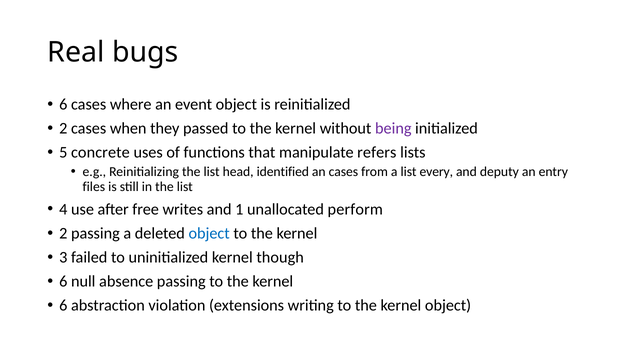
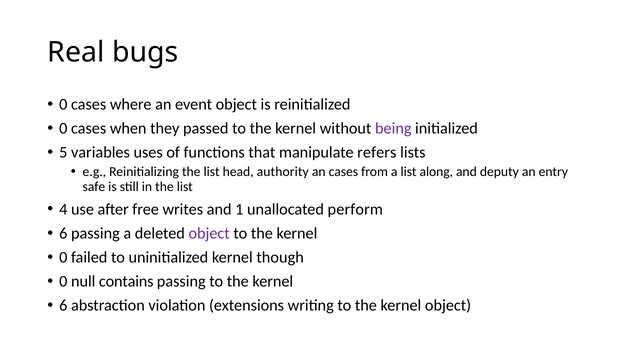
6: 6 -> 0 (63, 104)
2: 2 -> 0 (63, 128)
concrete: concrete -> variables (100, 152)
identified: identified -> authority (283, 172)
every: every -> along (436, 172)
files: files -> safe (94, 186)
2: 2 -> 6 (63, 233)
object colour: blue -> purple (209, 233)
3: 3 -> 0 (63, 257)
6: 6 -> 0 (63, 281)
absence: absence -> contains (126, 281)
